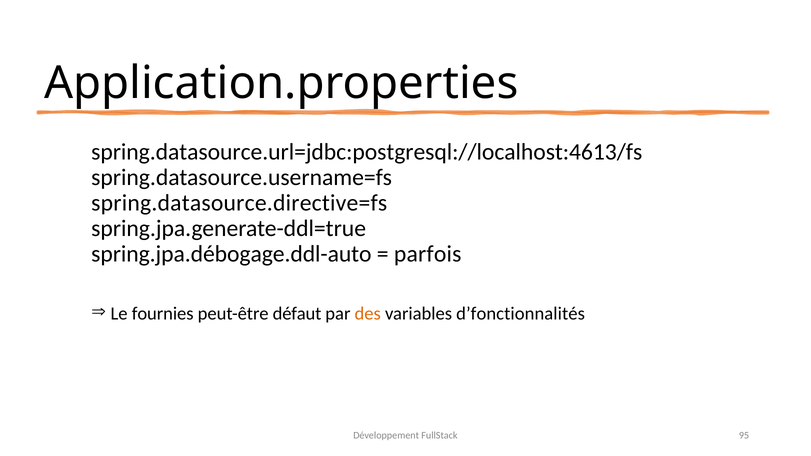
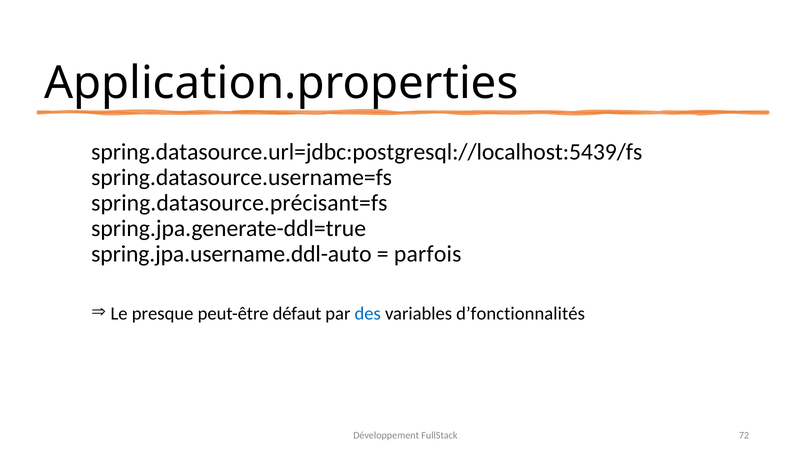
spring.datasource.url=jdbc:postgresql://localhost:4613/fs: spring.datasource.url=jdbc:postgresql://localhost:4613/fs -> spring.datasource.url=jdbc:postgresql://localhost:5439/fs (367, 152)
spring.datasource.directive=fs: spring.datasource.directive=fs -> spring.datasource.précisant=fs (239, 203)
spring.jpa.débogage.ddl-auto: spring.jpa.débogage.ddl-auto -> spring.jpa.username.ddl-auto (231, 254)
fournies: fournies -> presque (163, 314)
des colour: orange -> blue (368, 314)
95: 95 -> 72 (744, 436)
